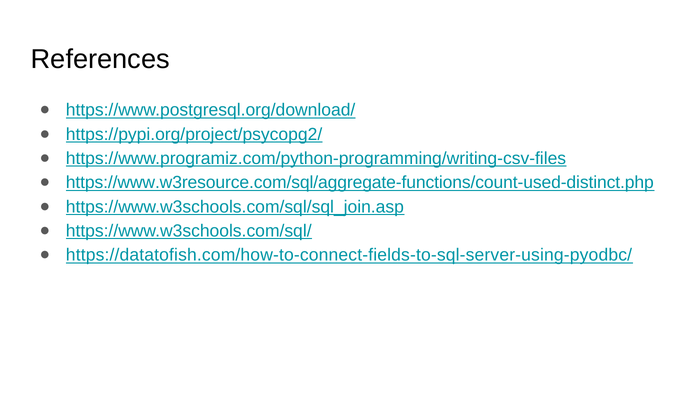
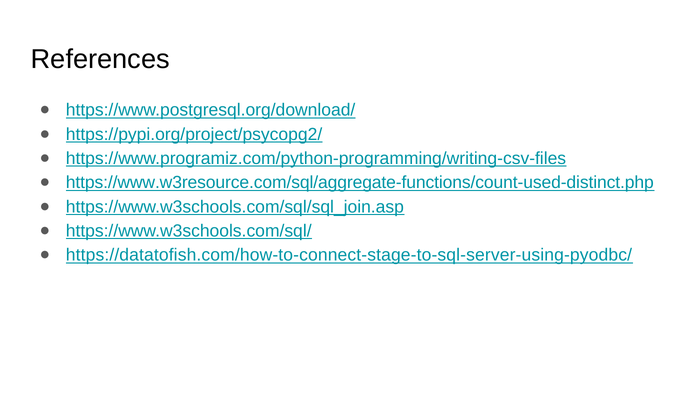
https://datatofish.com/how-to-connect-fields-to-sql-server-using-pyodbc/: https://datatofish.com/how-to-connect-fields-to-sql-server-using-pyodbc/ -> https://datatofish.com/how-to-connect-stage-to-sql-server-using-pyodbc/ (349, 255)
